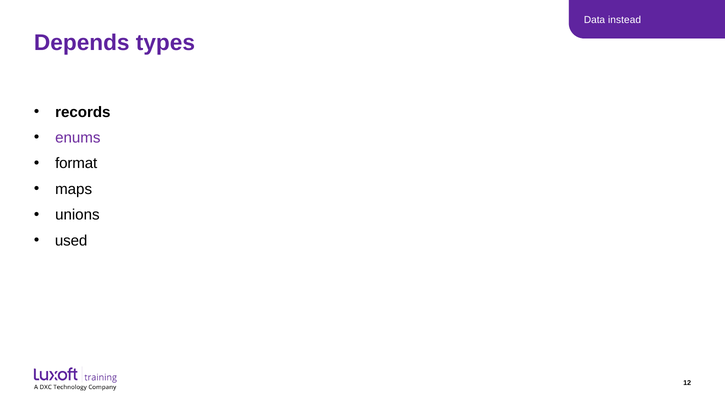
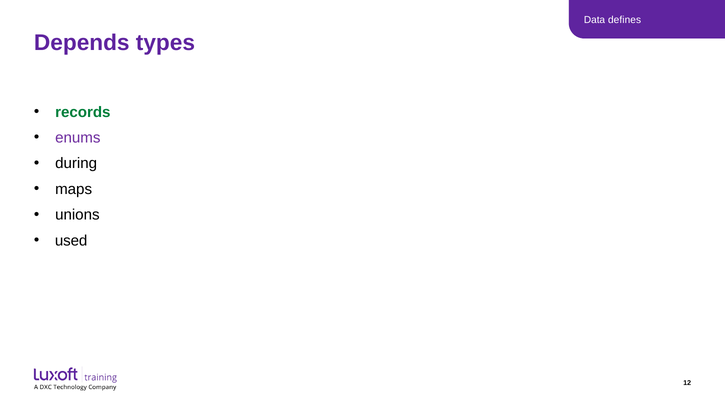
instead: instead -> defines (625, 20)
records colour: black -> green (83, 112)
format: format -> during (76, 163)
